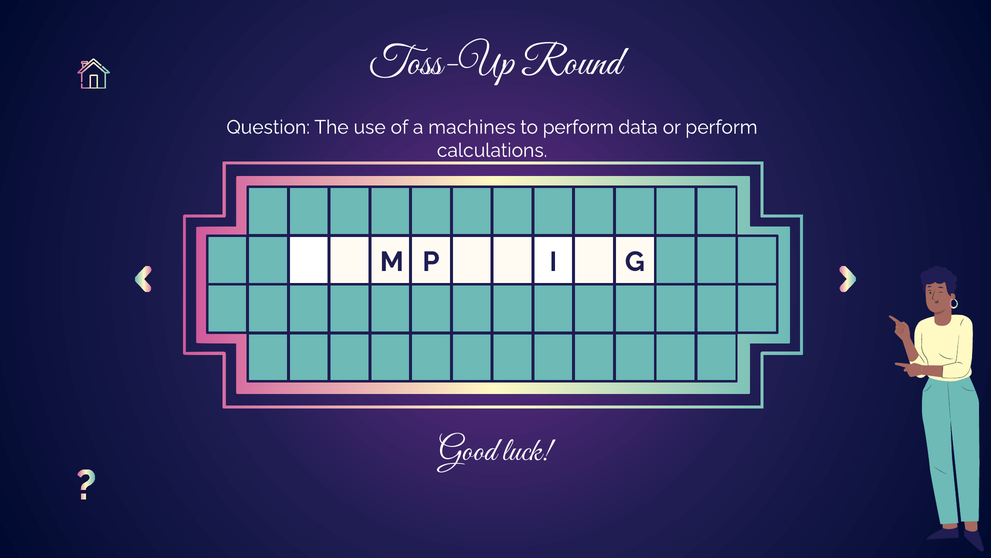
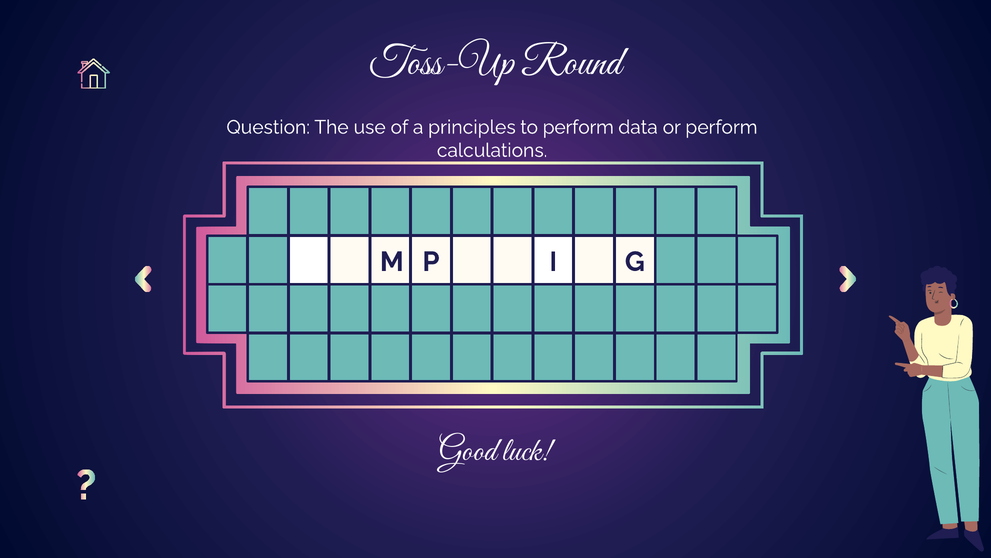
machines: machines -> principles (472, 127)
